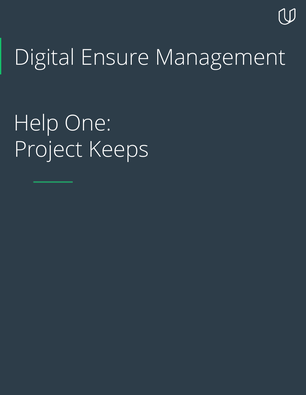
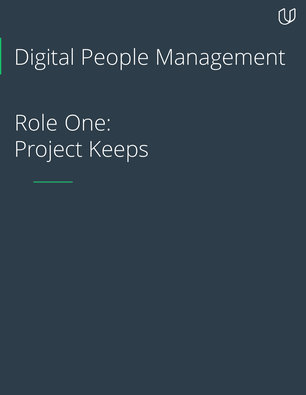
Ensure: Ensure -> People (115, 58)
Help: Help -> Role (36, 124)
